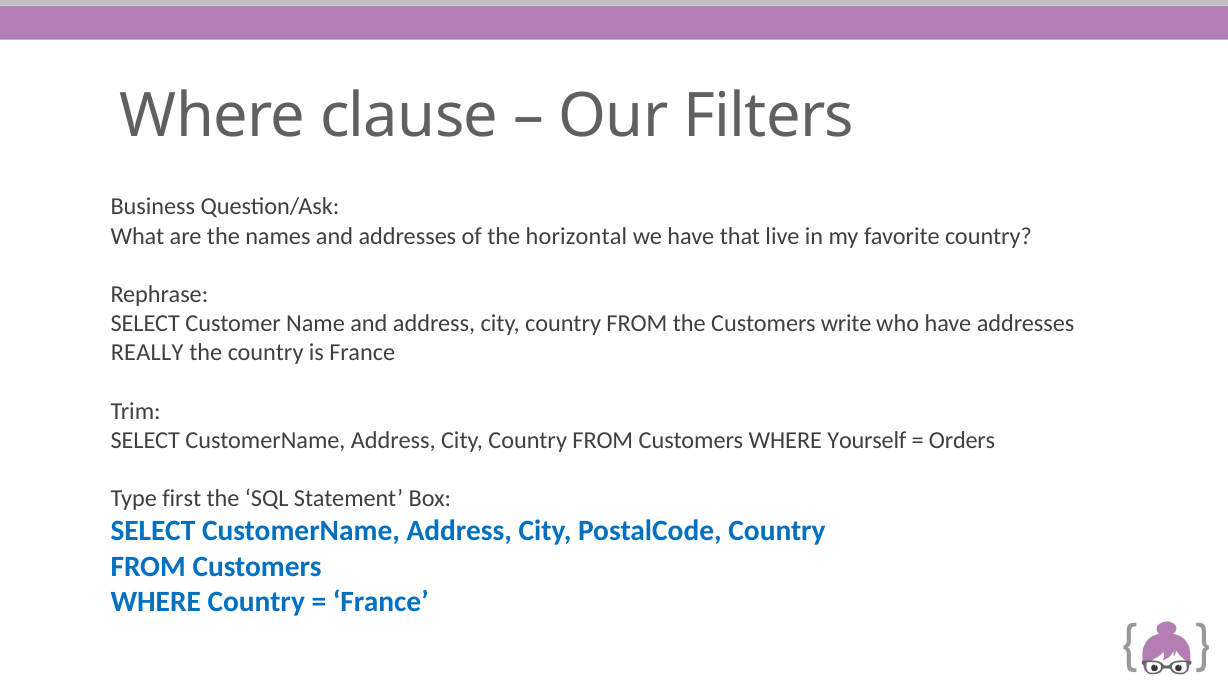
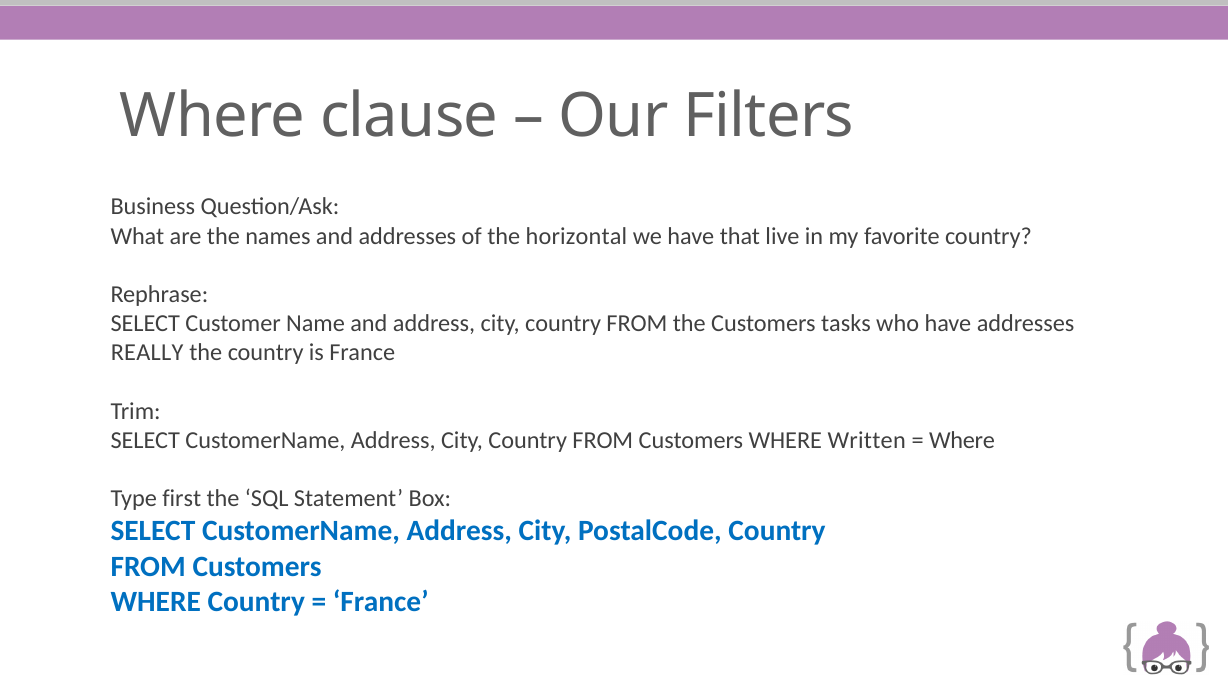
write: write -> tasks (846, 323)
Yourself: Yourself -> Written (867, 440)
Orders: Orders -> Where (962, 440)
